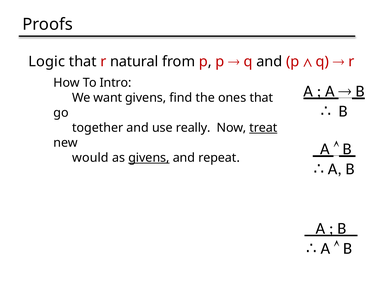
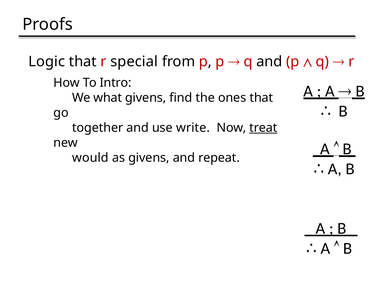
natural: natural -> special (134, 62)
want: want -> what (108, 98)
really: really -> write (193, 128)
givens underline: present -> none (149, 158)
